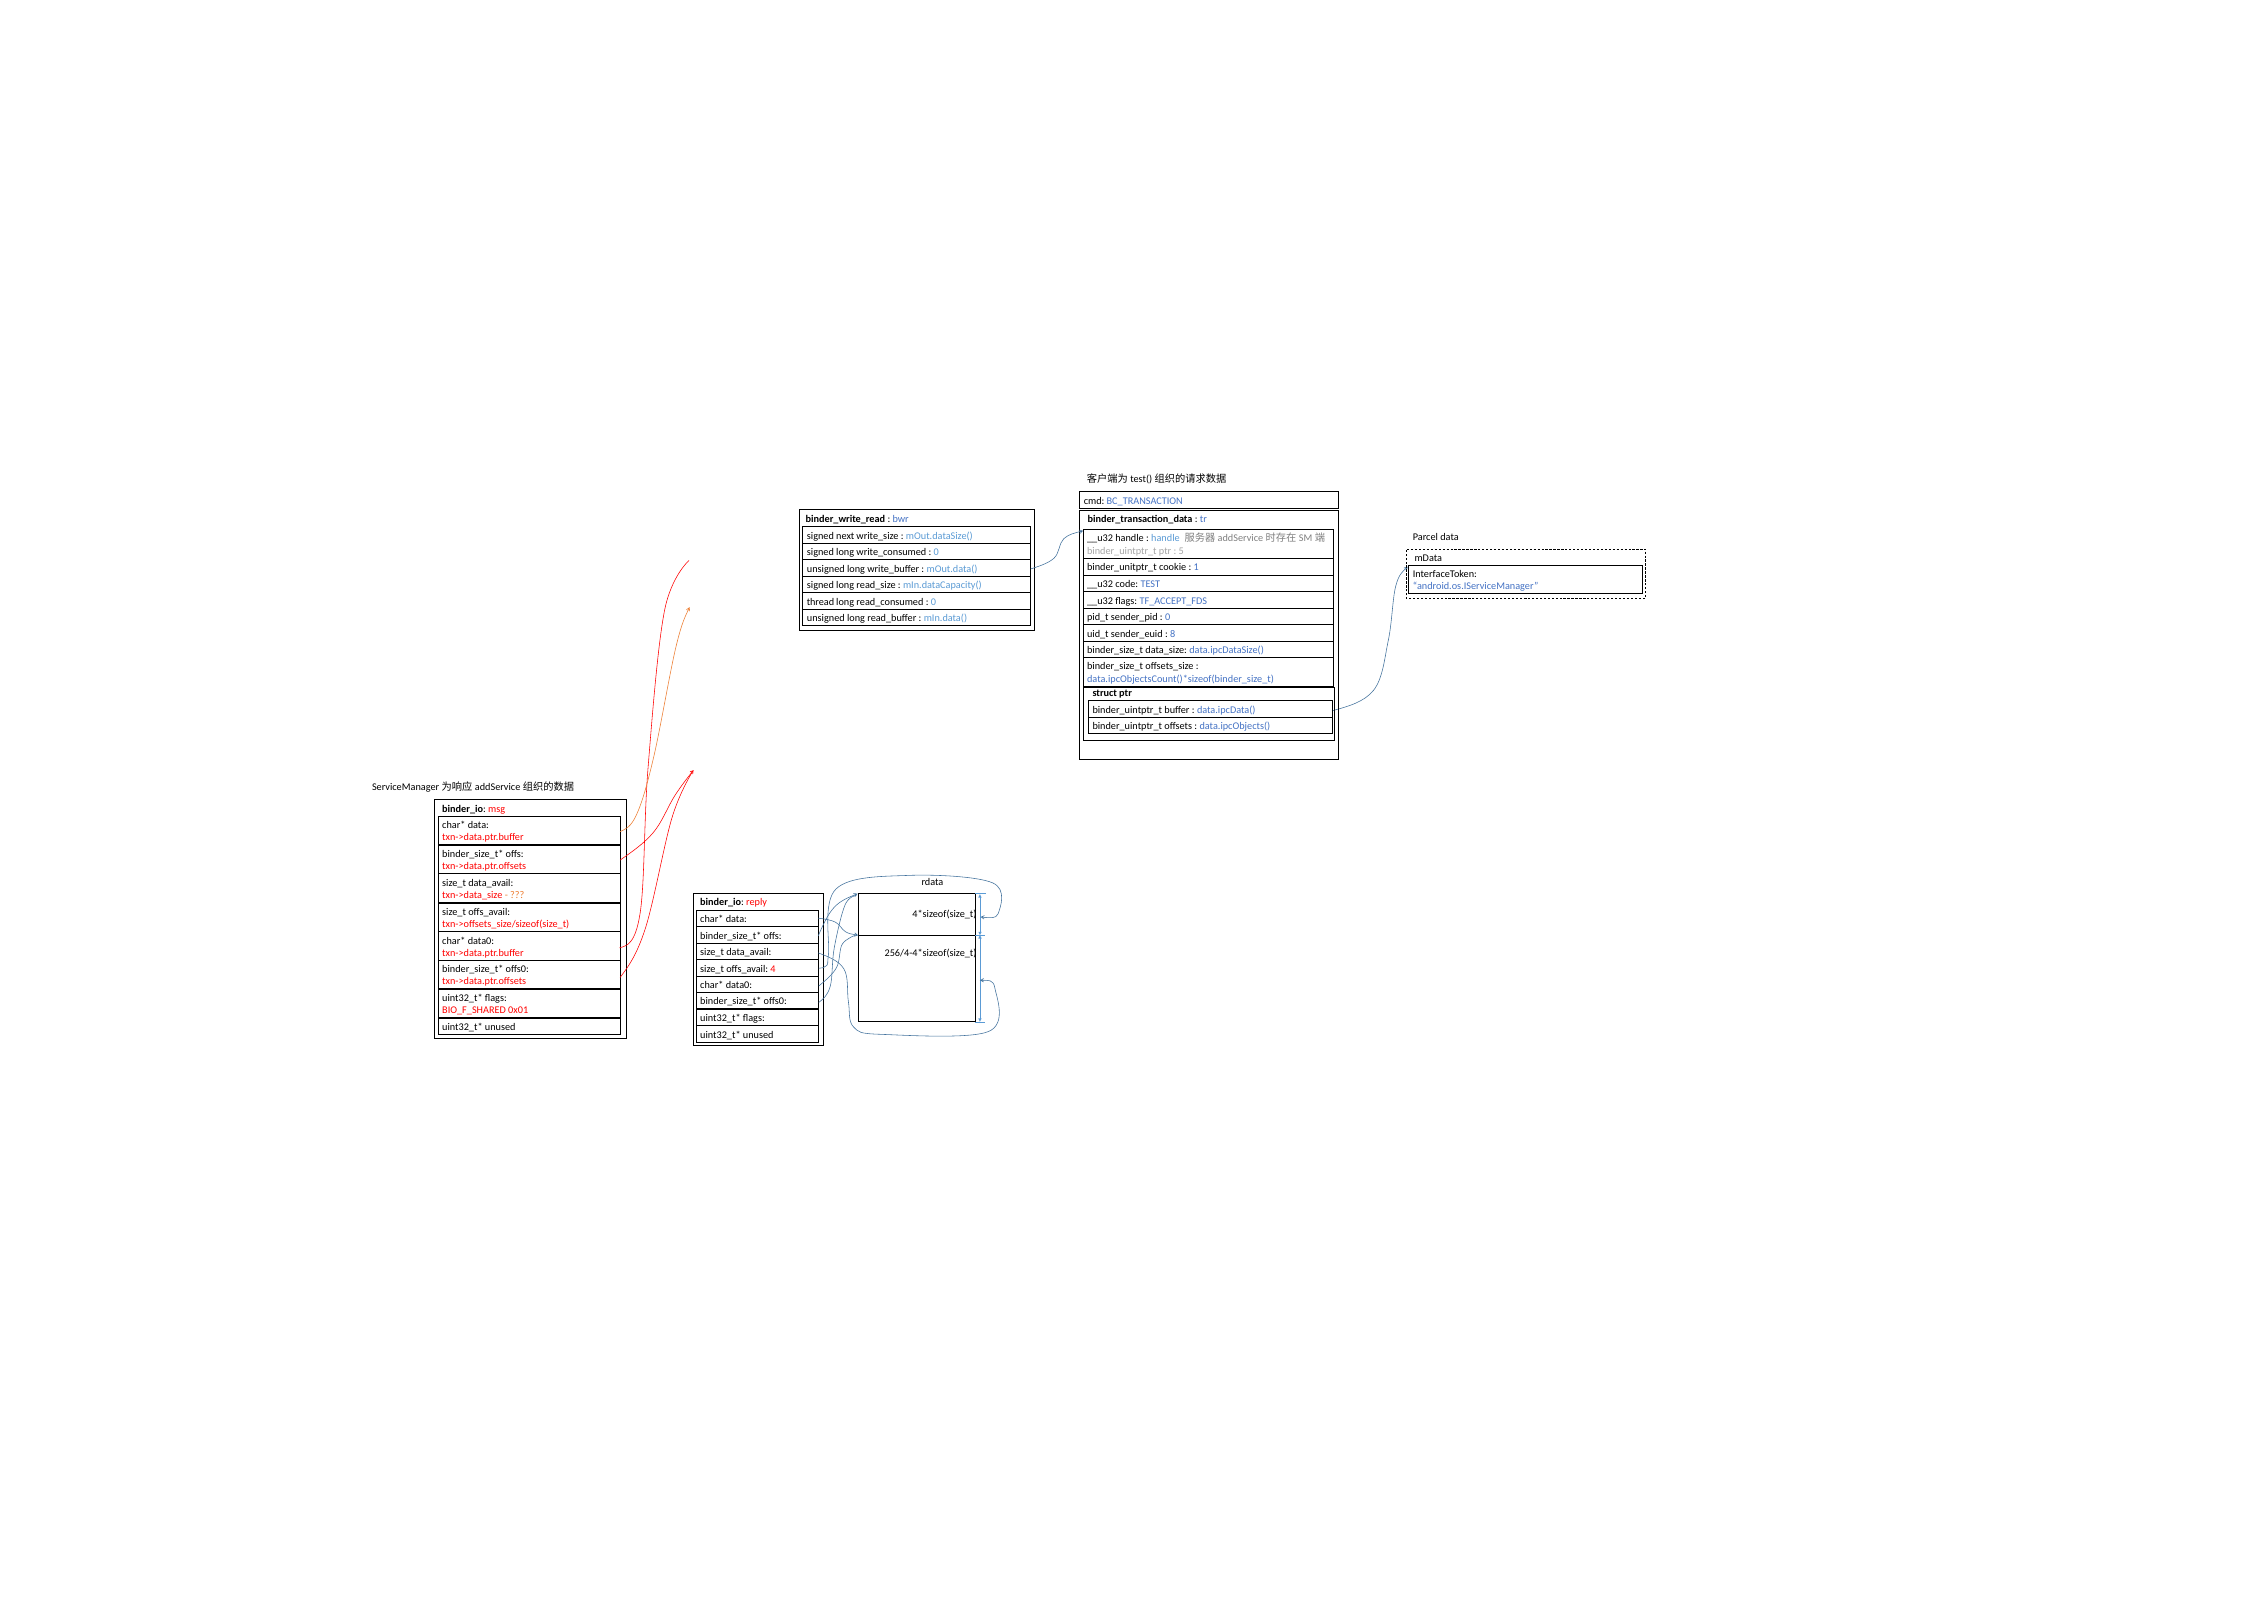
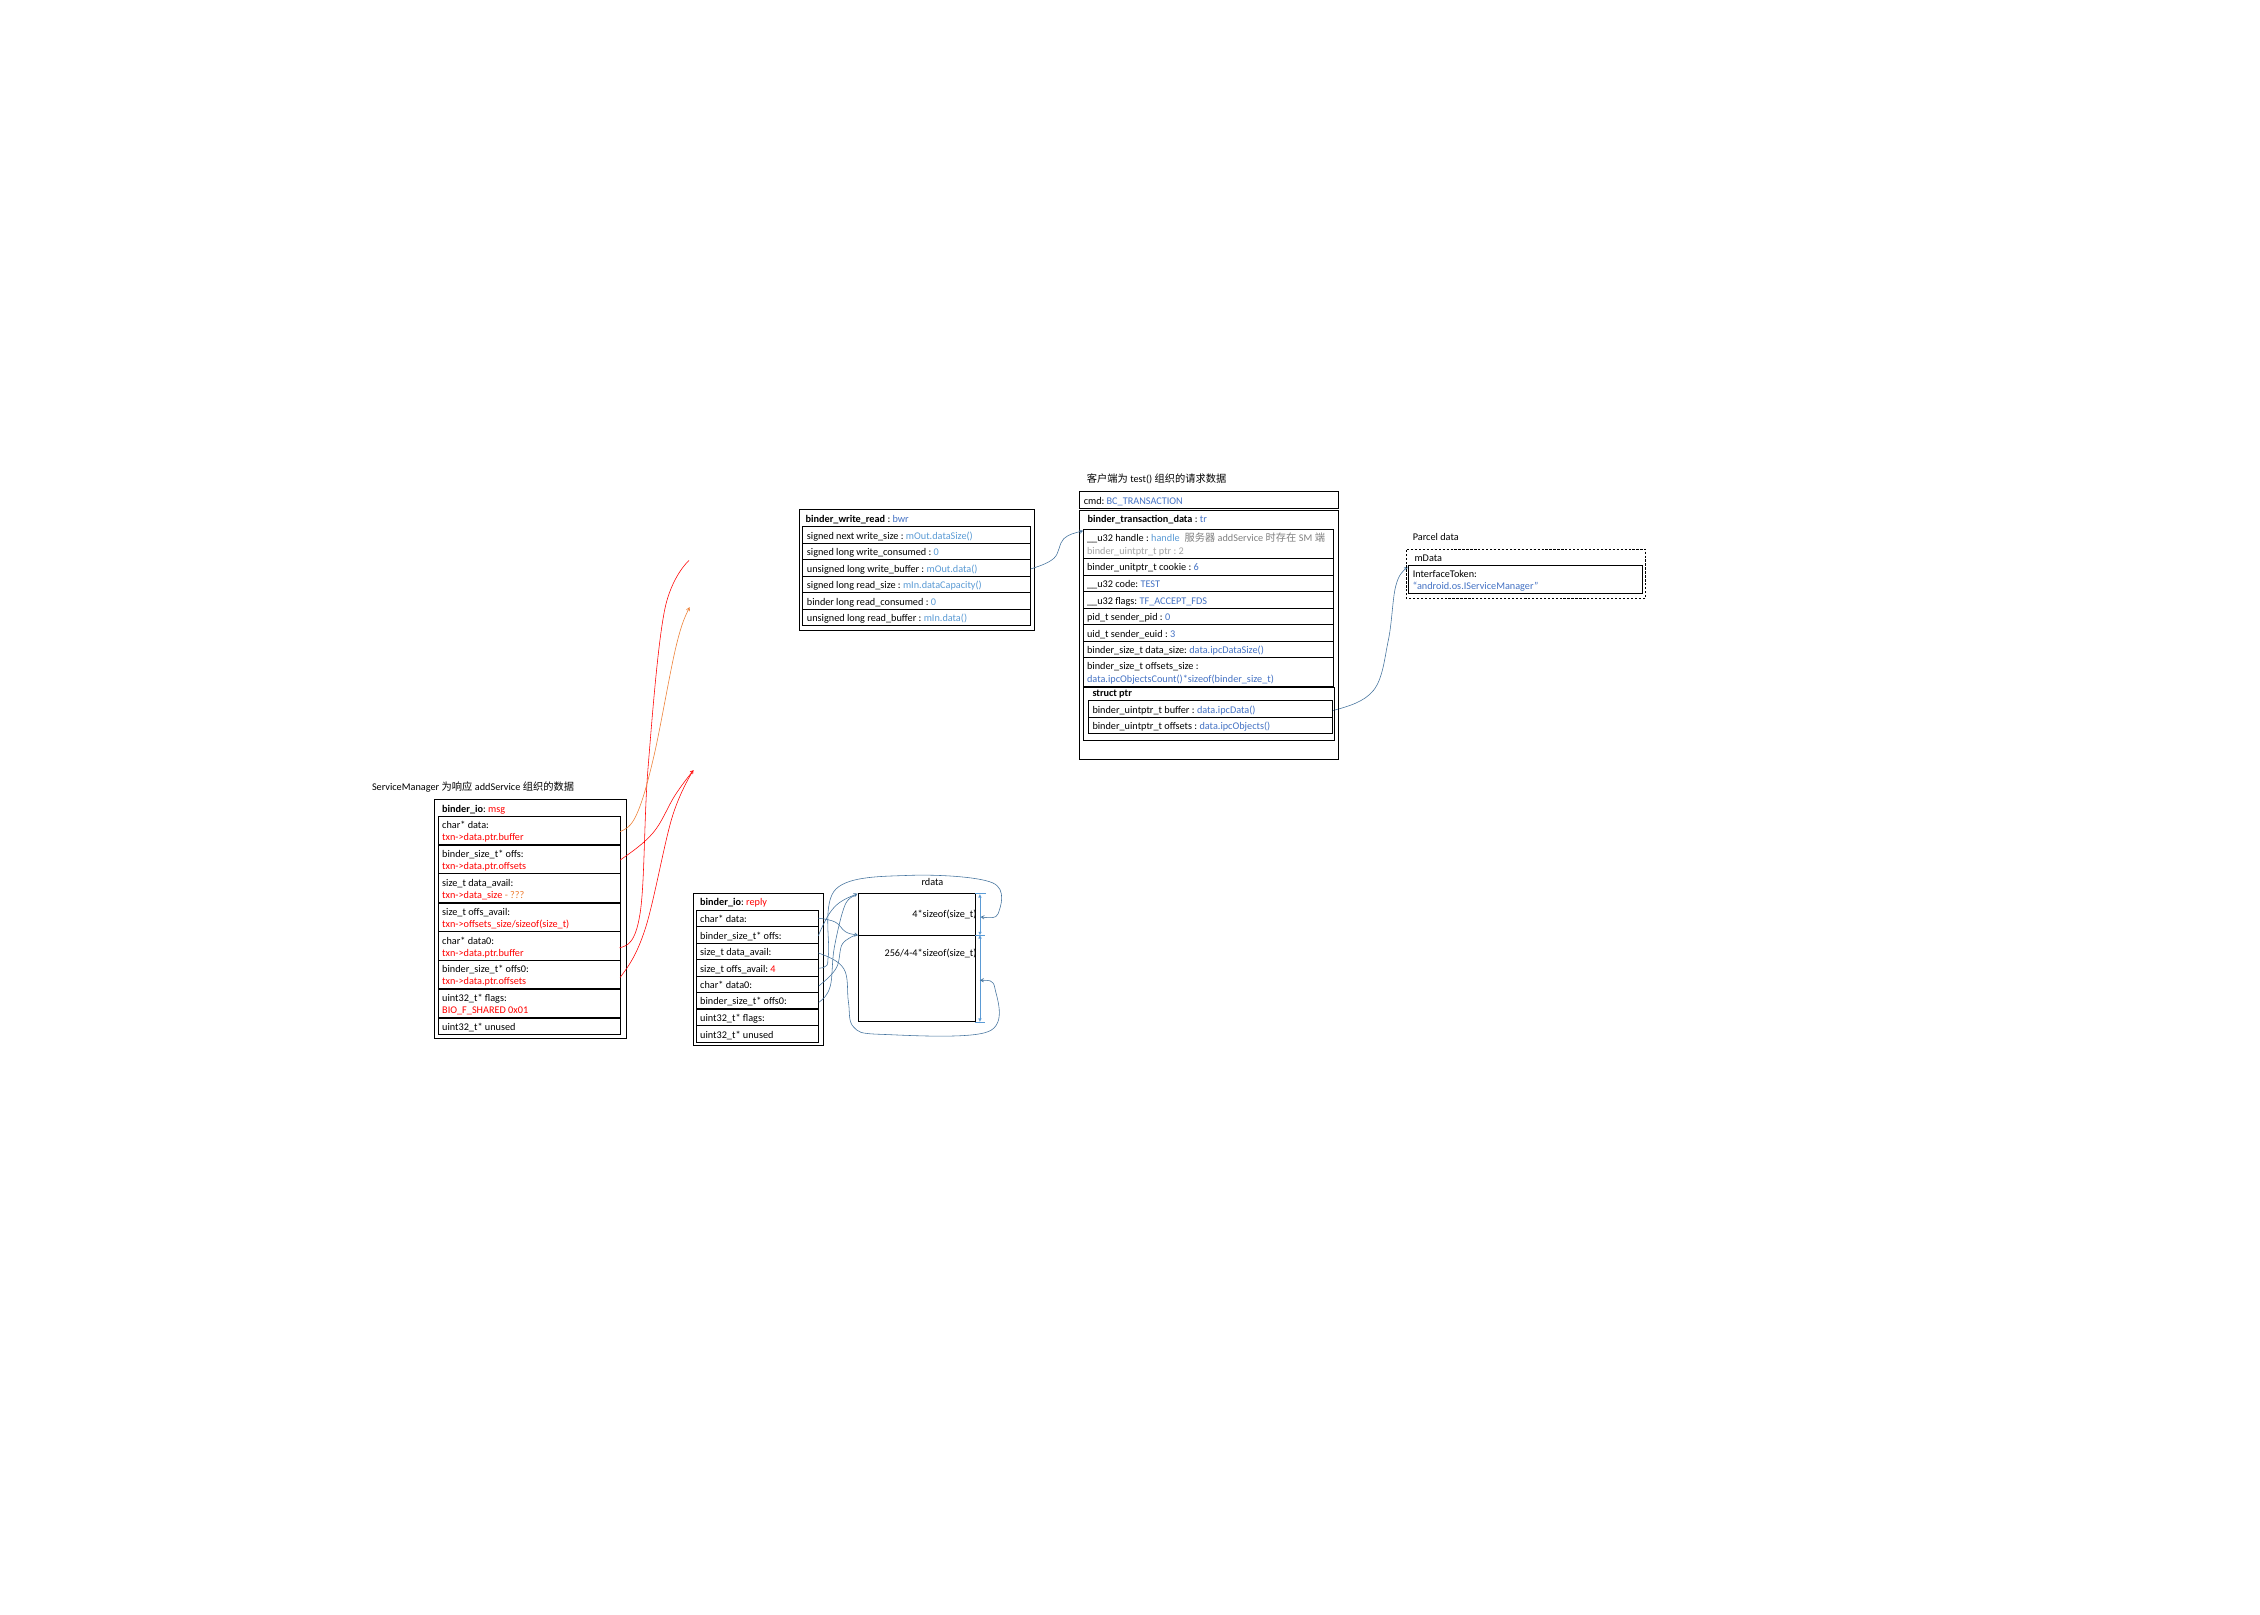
5: 5 -> 2 (1181, 550)
1: 1 -> 6 (1196, 567)
thread: thread -> binder (820, 601)
8: 8 -> 3 (1173, 634)
